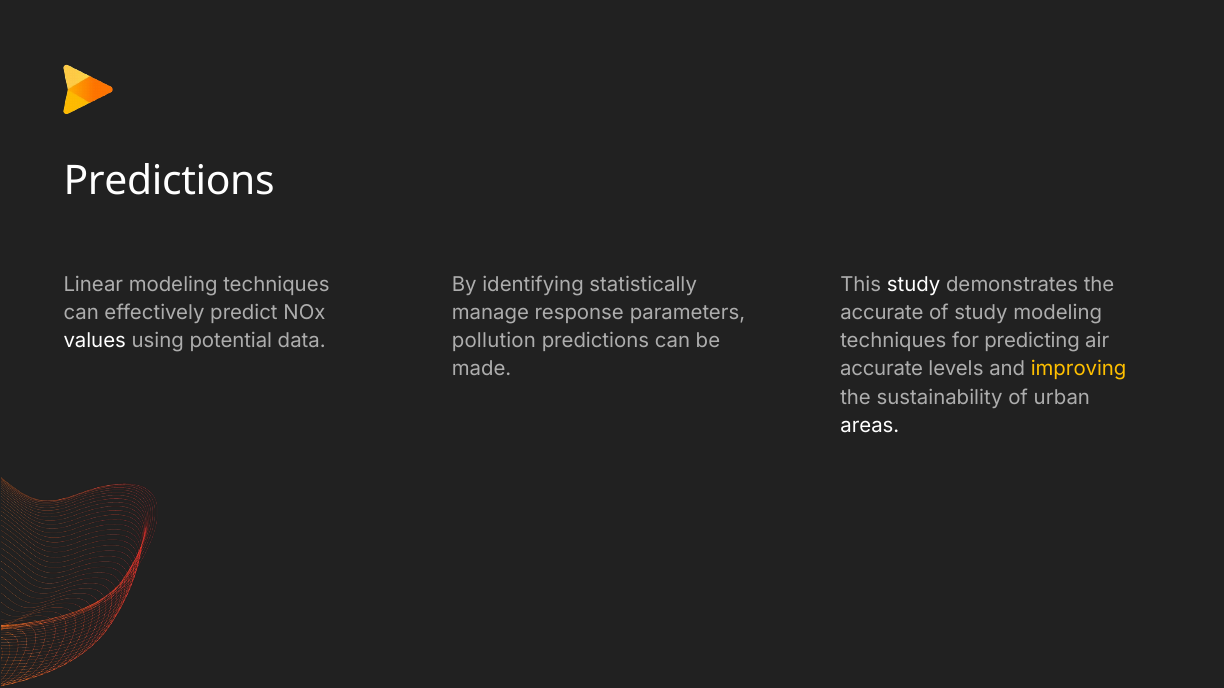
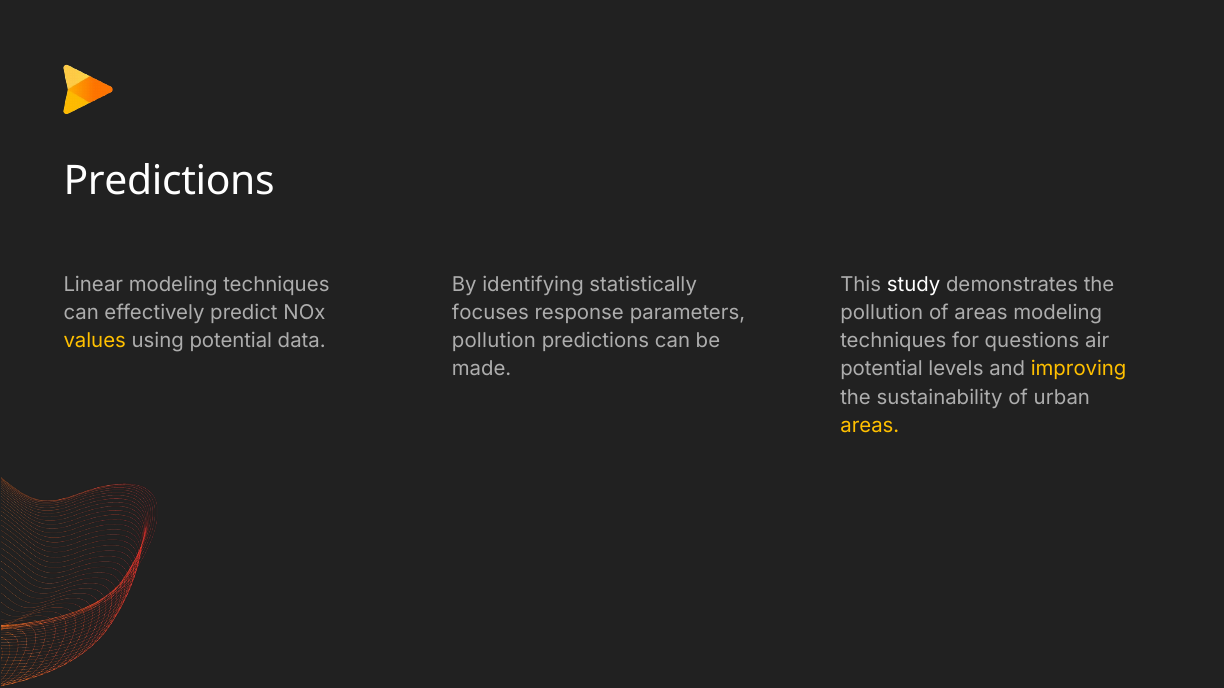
manage: manage -> focuses (490, 313)
accurate: accurate -> pollution (882, 313)
of study: study -> areas (981, 313)
values colour: white -> yellow (95, 341)
predicting: predicting -> questions (1032, 341)
accurate: accurate -> potential (882, 370)
areas colour: white -> yellow (870, 426)
